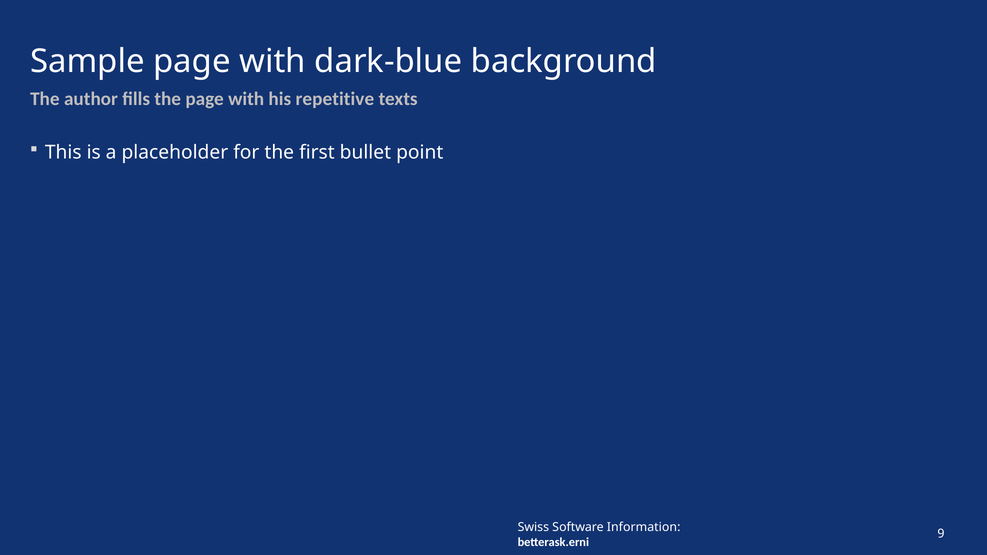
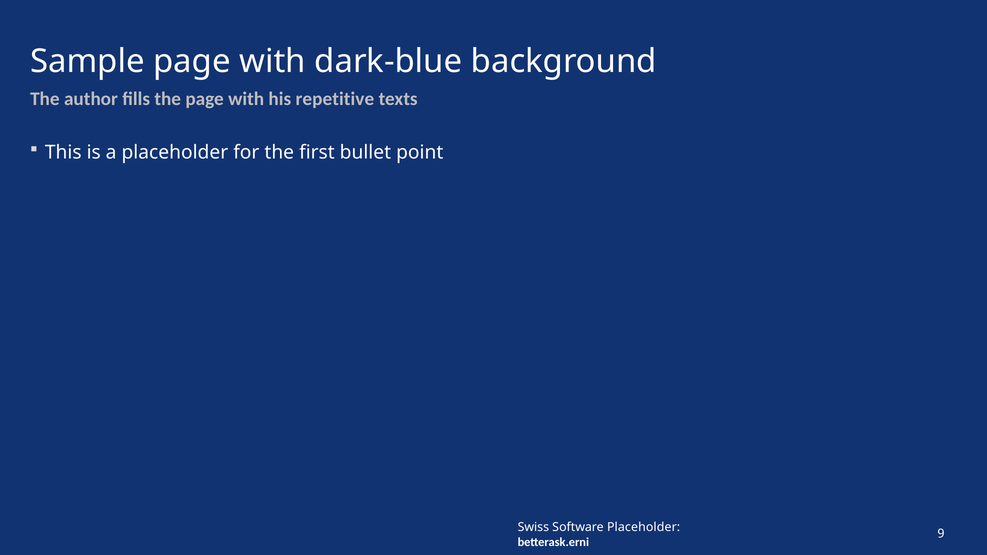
Software Information: Information -> Placeholder (644, 528)
